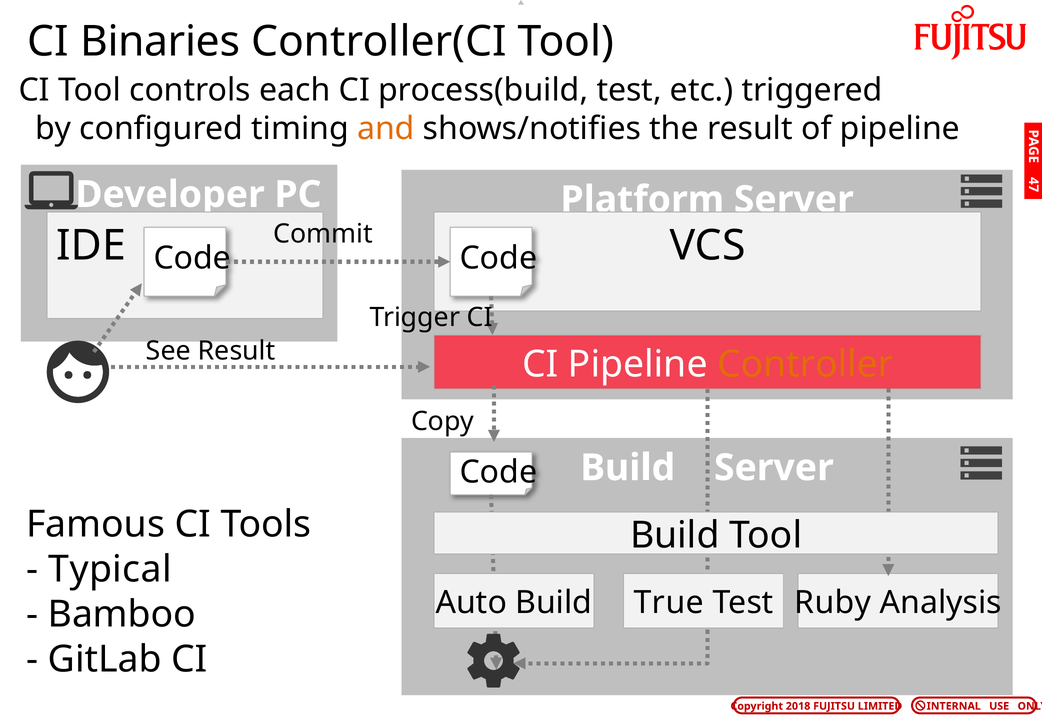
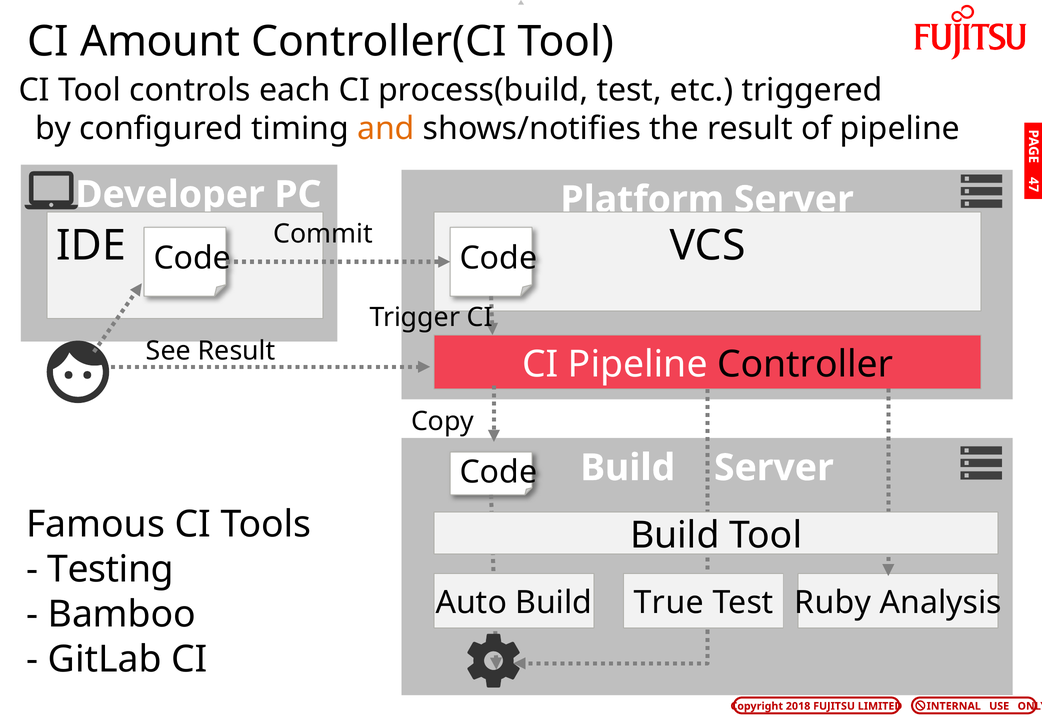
Binaries: Binaries -> Amount (160, 42)
Controller colour: orange -> black (805, 365)
Typical: Typical -> Testing (111, 570)
